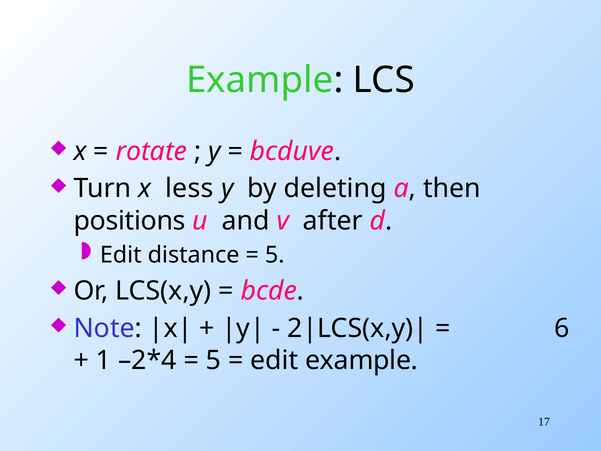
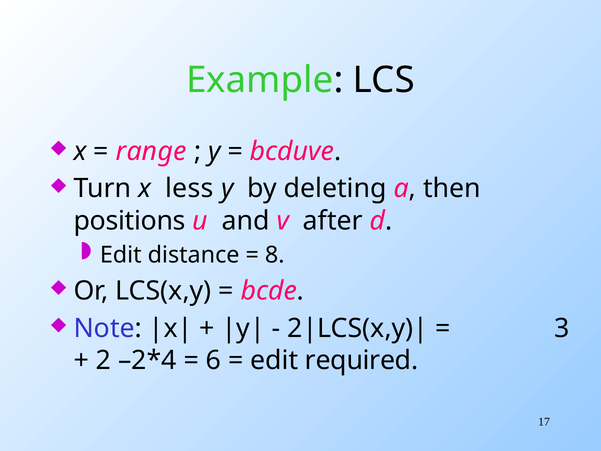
rotate: rotate -> range (151, 151)
5: 5 -> 8 (275, 255)
6: 6 -> 3 (562, 328)
1: 1 -> 2 (104, 360)
5: 5 -> 6 (213, 360)
edit example: example -> required (362, 360)
